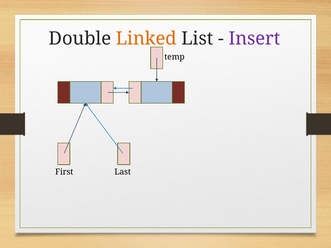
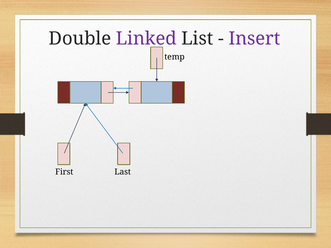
Linked colour: orange -> purple (146, 39)
